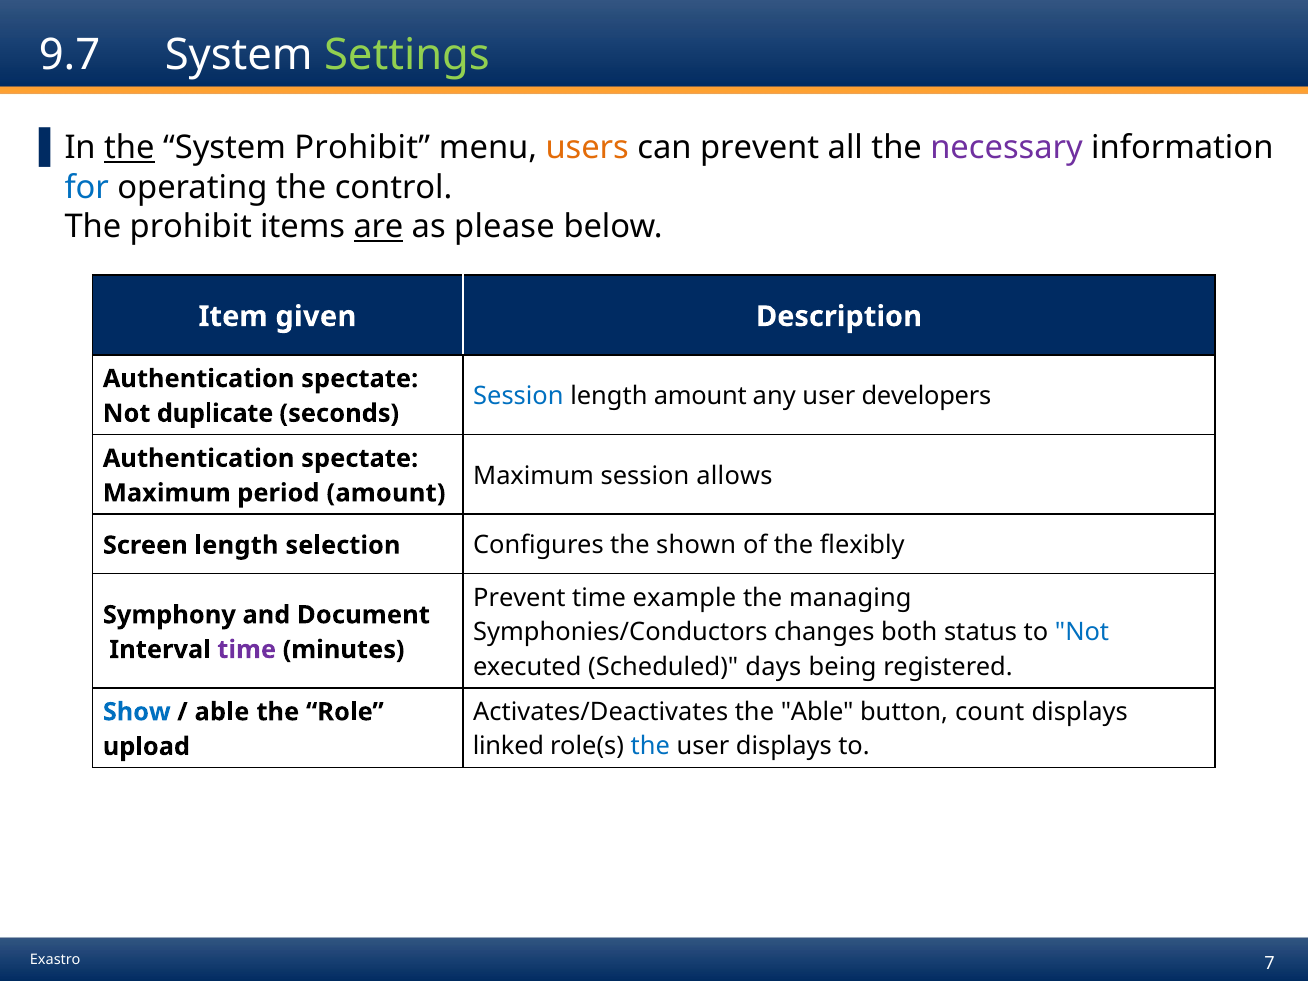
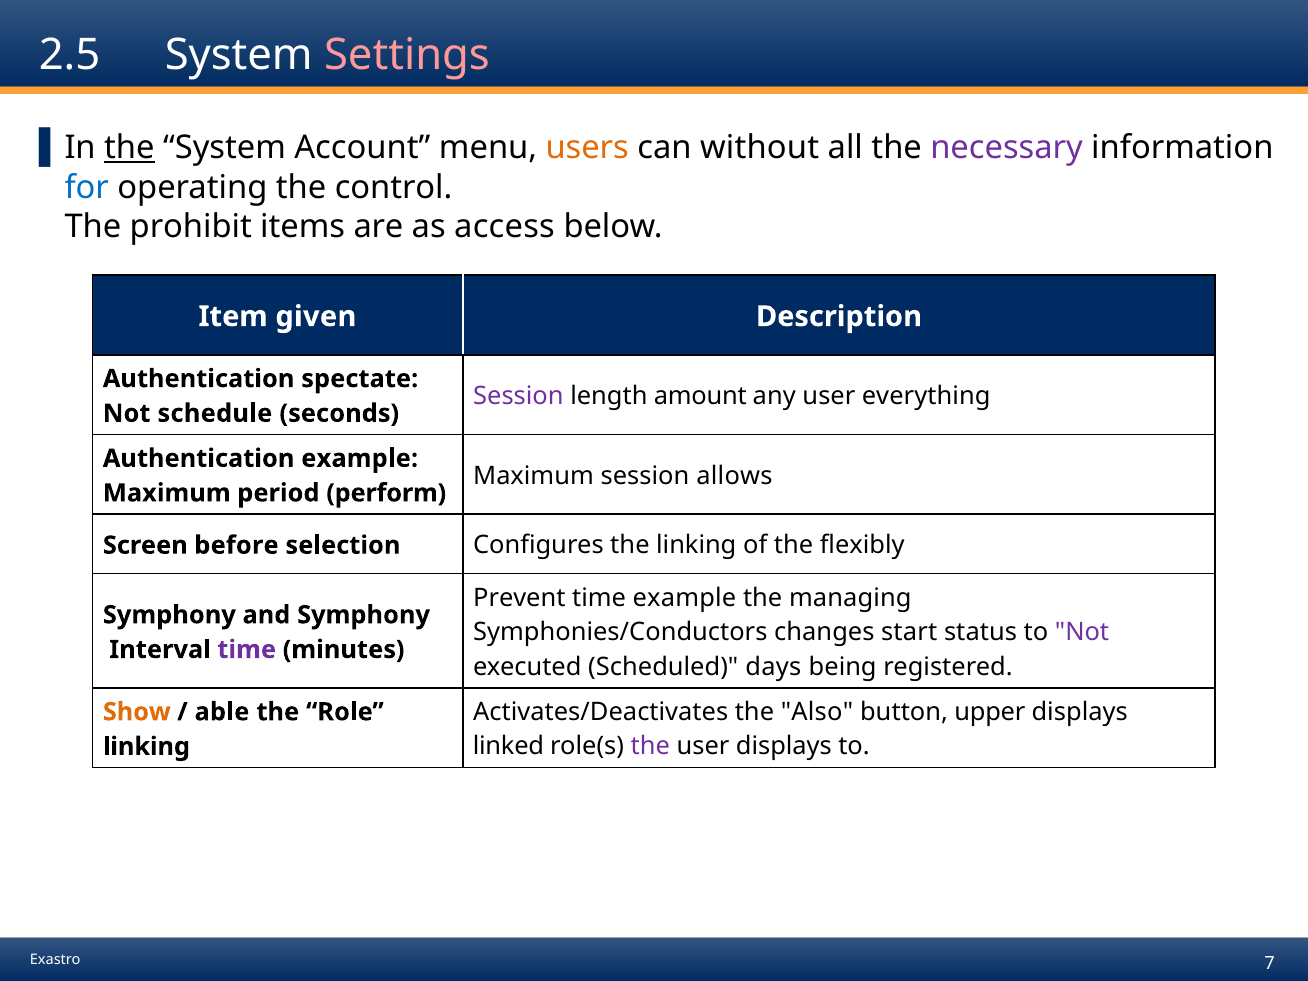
9.7: 9.7 -> 2.5 (70, 56)
Settings colour: light green -> pink (407, 56)
System Prohibit: Prohibit -> Account (362, 148)
can prevent: prevent -> without (760, 148)
are underline: present -> none (378, 227)
please: please -> access (505, 227)
Session colour: blue -> purple (518, 396)
developers: developers -> everything (926, 396)
duplicate: duplicate -> schedule (215, 413)
spectate: spectate -> example (360, 458)
period amount: amount -> perform (386, 493)
Screen length: length -> before (236, 545)
the shown: shown -> linking (696, 545)
and Document: Document -> Symphony (364, 615)
both: both -> start (909, 632)
Not colour: blue -> purple (1082, 632)
the Able: Able -> Also (817, 712)
count: count -> upper (990, 712)
Show colour: blue -> orange (137, 712)
the colour: blue -> purple (650, 747)
upload: upload -> linking (146, 747)
